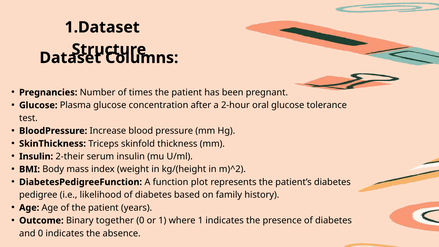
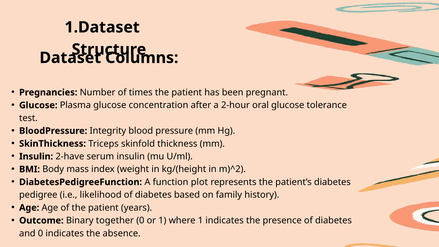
Increase: Increase -> Integrity (108, 131)
2-their: 2-their -> 2-have (70, 156)
